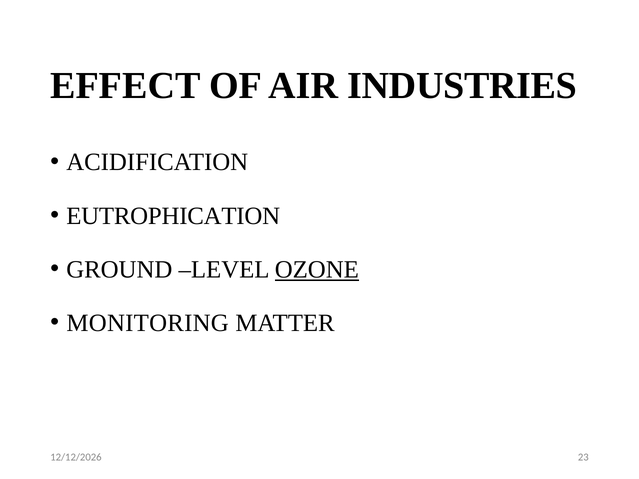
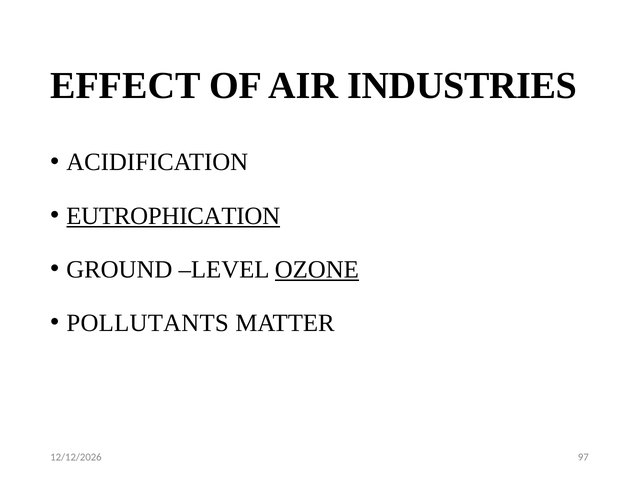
EUTROPHICATION underline: none -> present (173, 216)
MONITORING: MONITORING -> POLLUTANTS (148, 323)
23: 23 -> 97 (583, 458)
